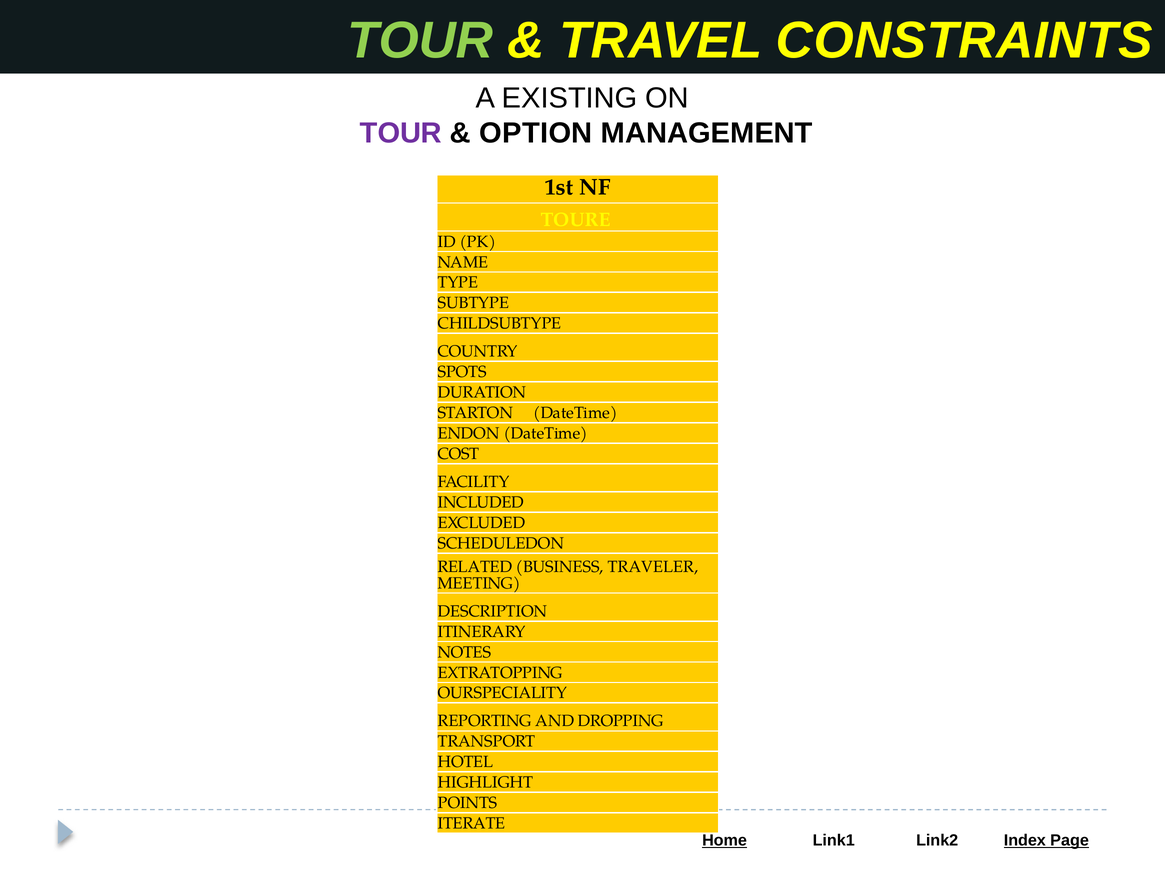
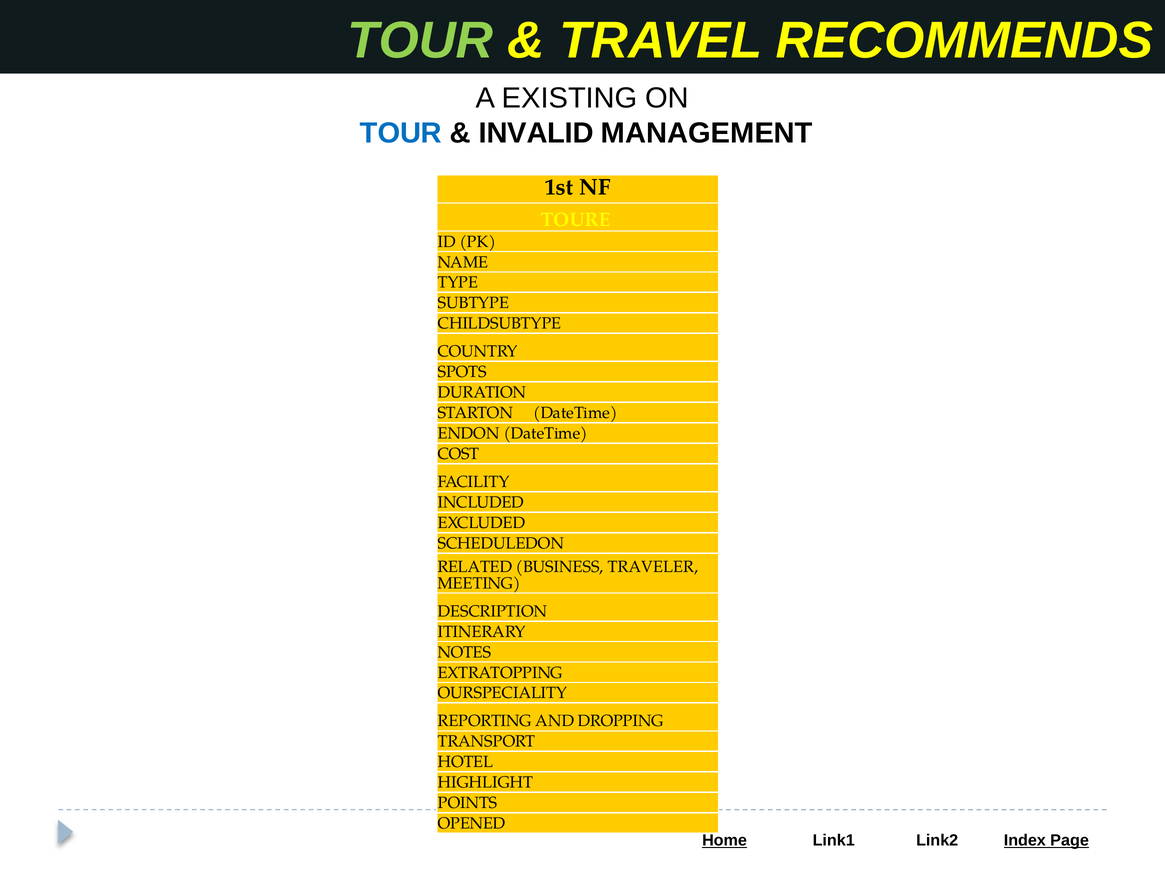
CONSTRAINTS: CONSTRAINTS -> RECOMMENDS (964, 40)
TOUR colour: purple -> blue (401, 133)
OPTION: OPTION -> INVALID (536, 133)
ITERATE: ITERATE -> OPENED (472, 823)
